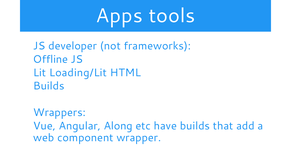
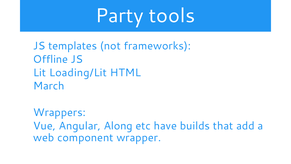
Apps: Apps -> Party (119, 16)
developer: developer -> templates (73, 46)
Builds: Builds -> March (49, 86)
